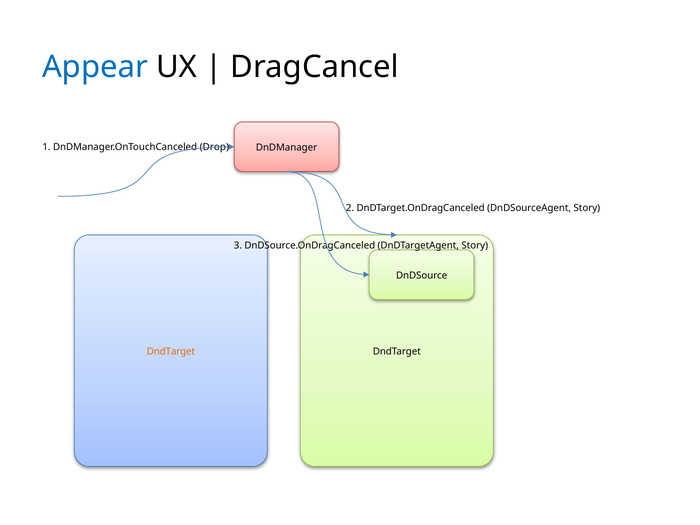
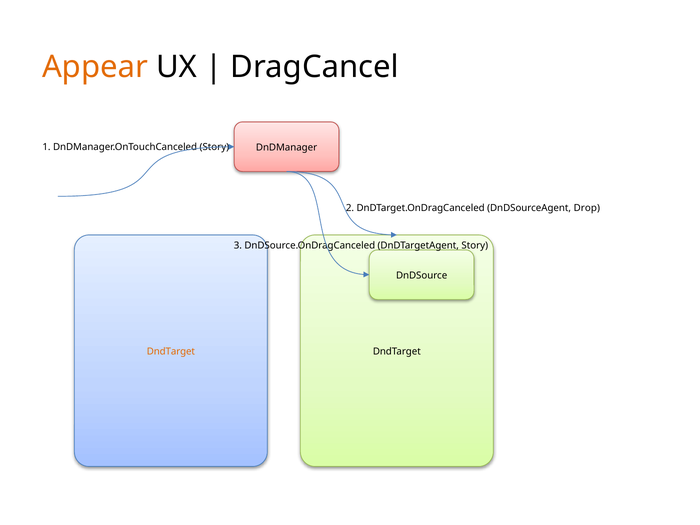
Appear colour: blue -> orange (95, 67)
DnDManager.OnTouchCanceled Drop: Drop -> Story (214, 147)
DnDSourceAgent Story: Story -> Drop (587, 208)
